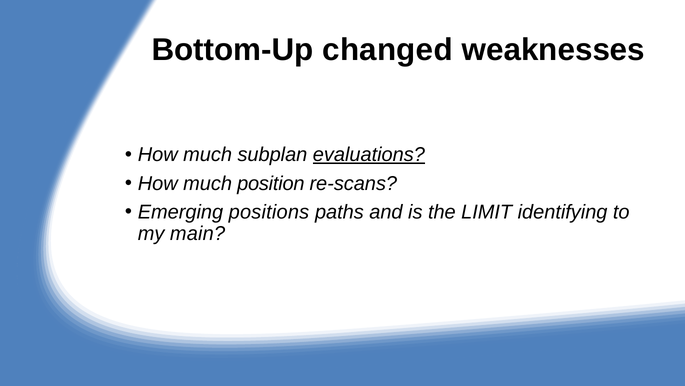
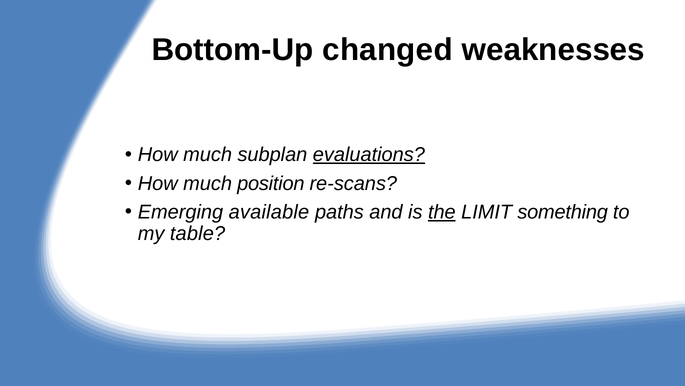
positions: positions -> available (269, 212)
the underline: none -> present (442, 212)
identifying: identifying -> something (563, 212)
main: main -> table (198, 233)
